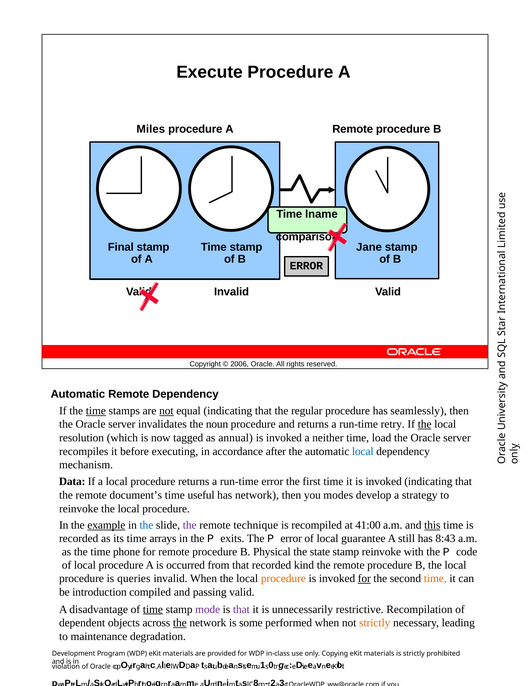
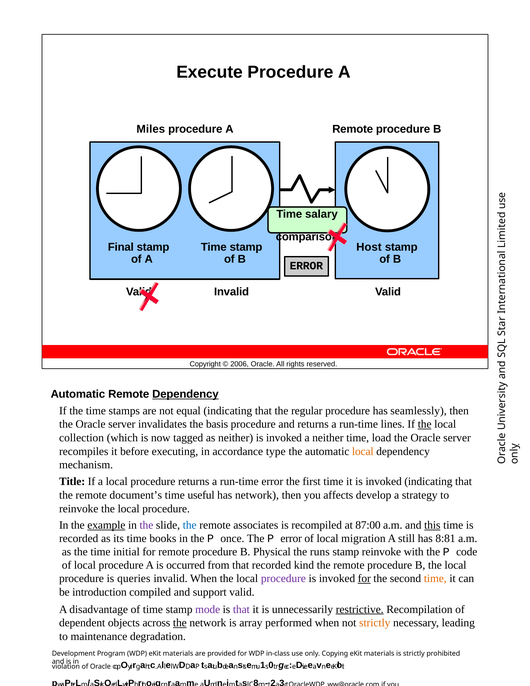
lname: lname -> salary (321, 214)
Jane: Jane -> Host (369, 247)
Dependency underline: none -> present (185, 394)
time underline: present -> none (96, 411)
not underline: present -> none (166, 411)
noun: noun -> basis (217, 424)
retry: retry -> lines (393, 424)
resolution: resolution -> collection (82, 438)
as annual: annual -> neither (236, 438)
after: after -> type (276, 451)
local colour: blue -> orange (363, 451)
Data: Data -> Title (72, 482)
modes: modes -> affects (338, 495)
the colour: blue -> purple (146, 525)
the colour: purple -> blue (190, 525)
technique: technique -> associates (256, 525)
41:00: 41:00 -> 87:00 (368, 525)
arrays: arrays -> books (163, 538)
exits: exits -> once (232, 538)
guarantee: guarantee -> migration (363, 538)
8:43: 8:43 -> 8:81 (445, 538)
phone: phone -> initial (126, 552)
state: state -> runs (320, 552)
procedure colour: orange -> purple (283, 578)
passing: passing -> support (210, 592)
time underline: present -> none (153, 609)
restrictive underline: none -> present (360, 609)
some: some -> array (251, 623)
